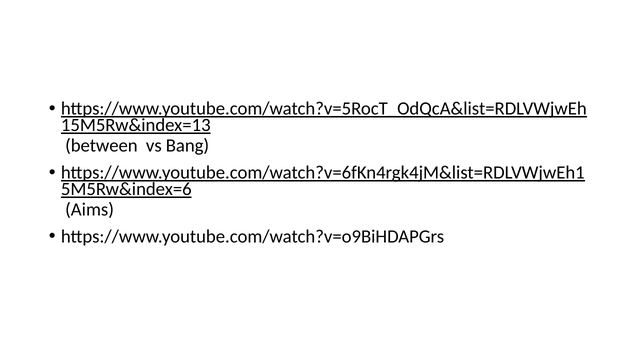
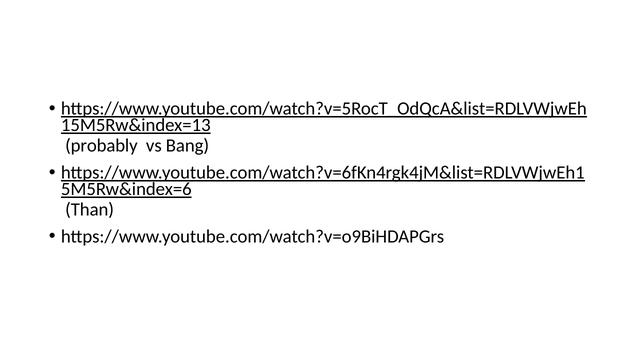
between: between -> probably (101, 146)
Aims: Aims -> Than (90, 210)
